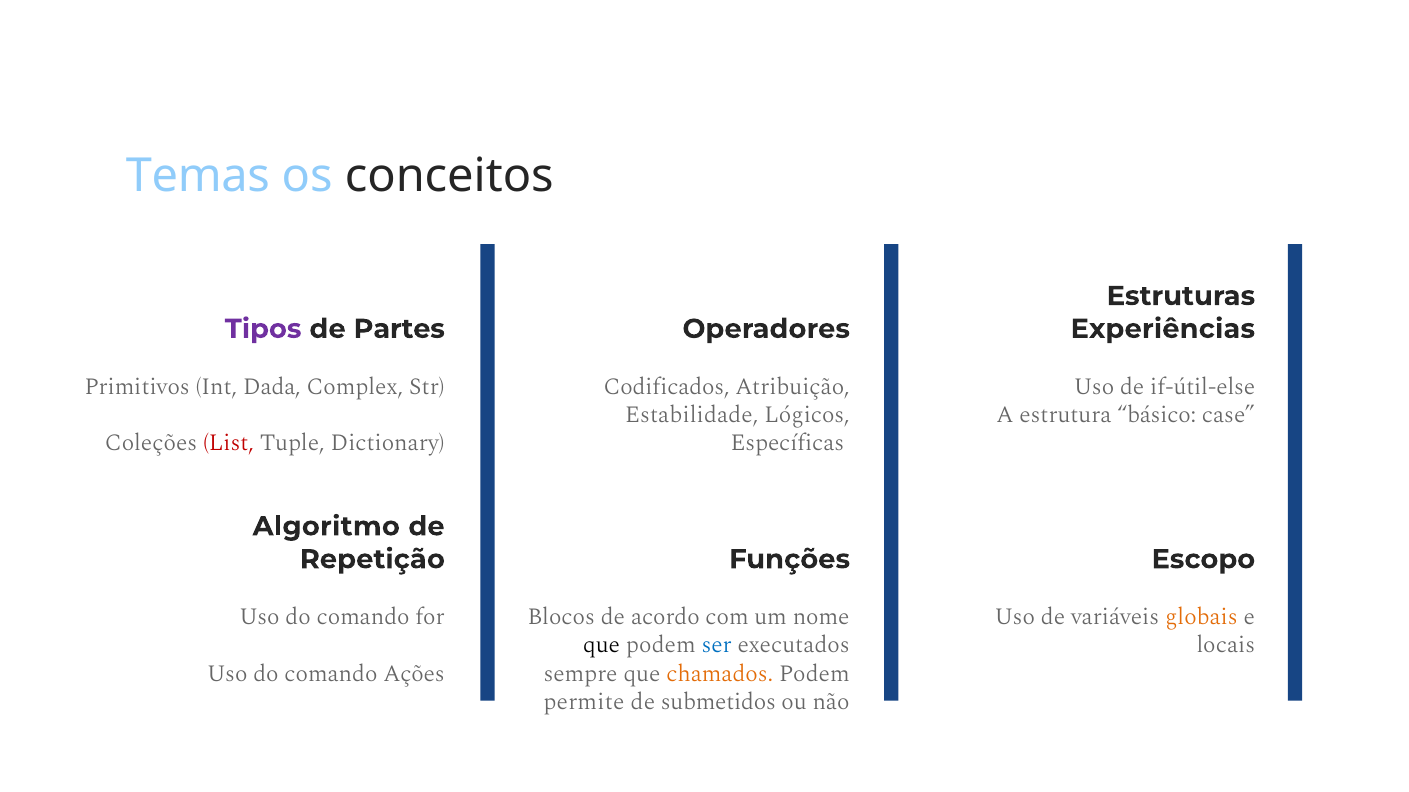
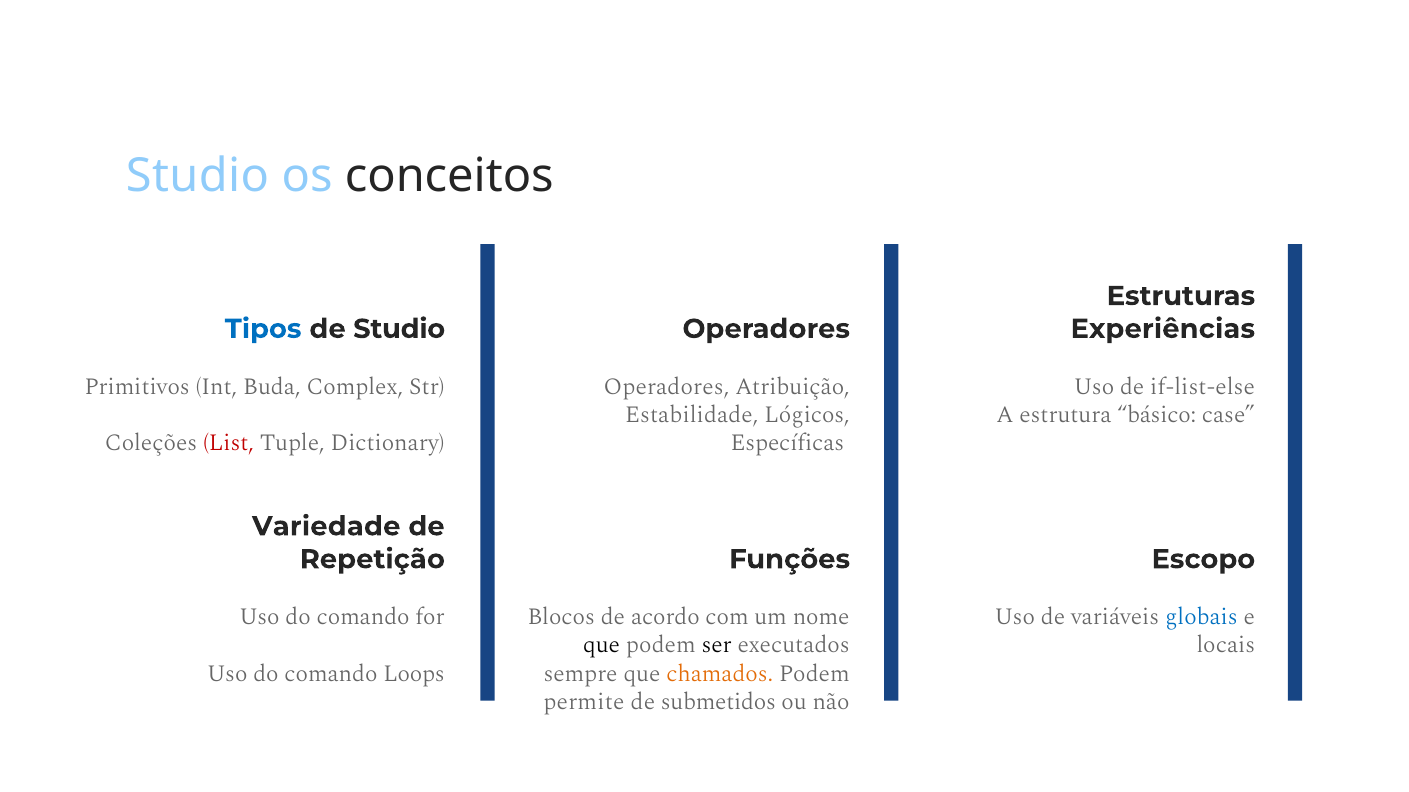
Temas: Temas -> Studio (198, 176)
Tipos colour: purple -> blue (263, 329)
de Partes: Partes -> Studio (399, 329)
Dada: Dada -> Buda (272, 387)
Codificados: Codificados -> Operadores (667, 387)
if-útil-else: if-útil-else -> if-list-else (1203, 387)
Algoritmo: Algoritmo -> Variedade (326, 527)
globais colour: orange -> blue (1201, 618)
ser colour: blue -> black (717, 646)
Ações: Ações -> Loops (414, 674)
